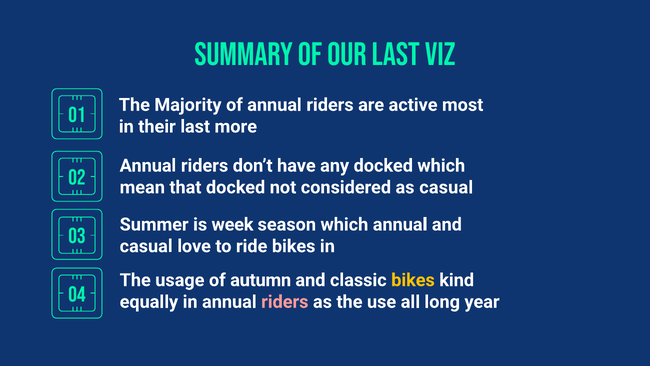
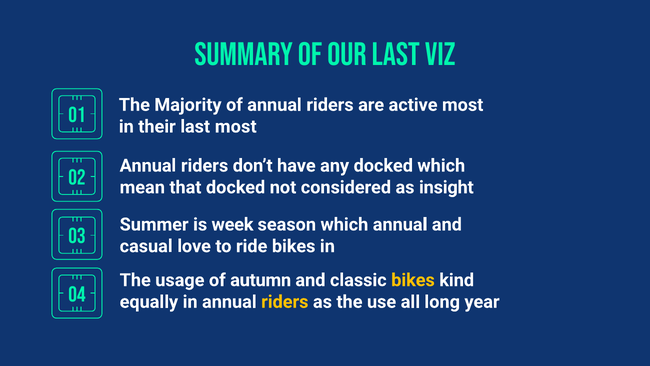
last more: more -> most (236, 126)
as casual: casual -> insight (446, 187)
riders colour: pink -> yellow (285, 302)
